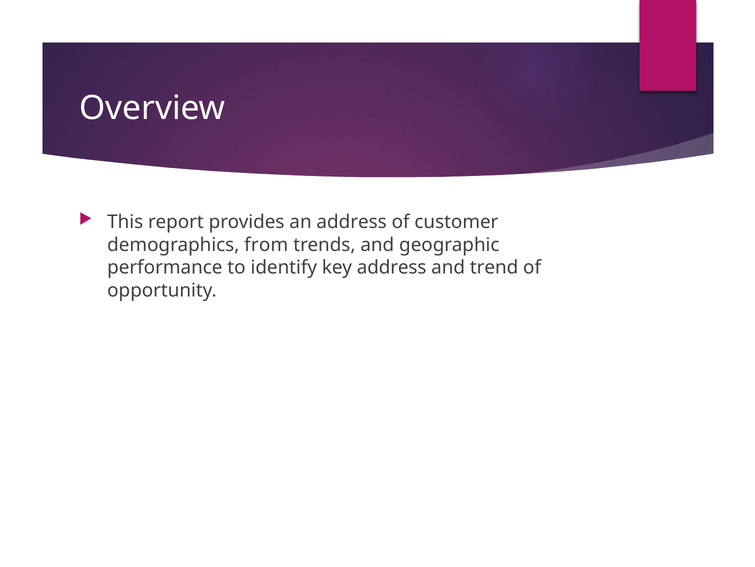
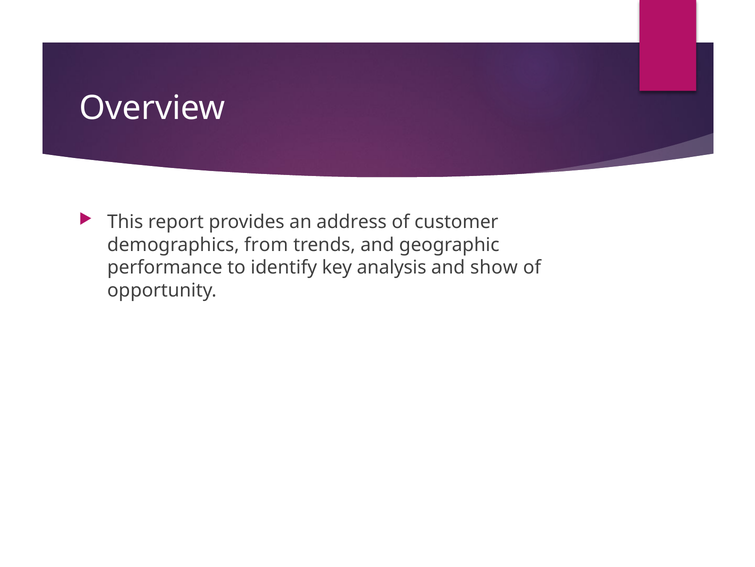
key address: address -> analysis (392, 267)
trend: trend -> show (494, 267)
